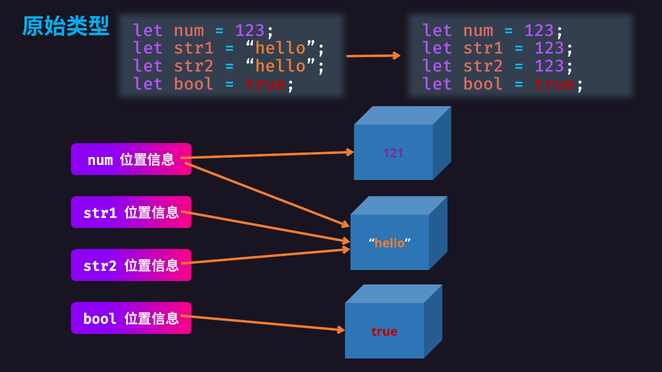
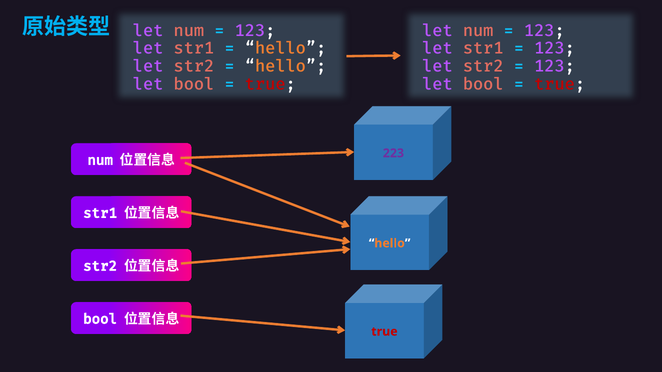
121: 121 -> 223 (393, 153)
